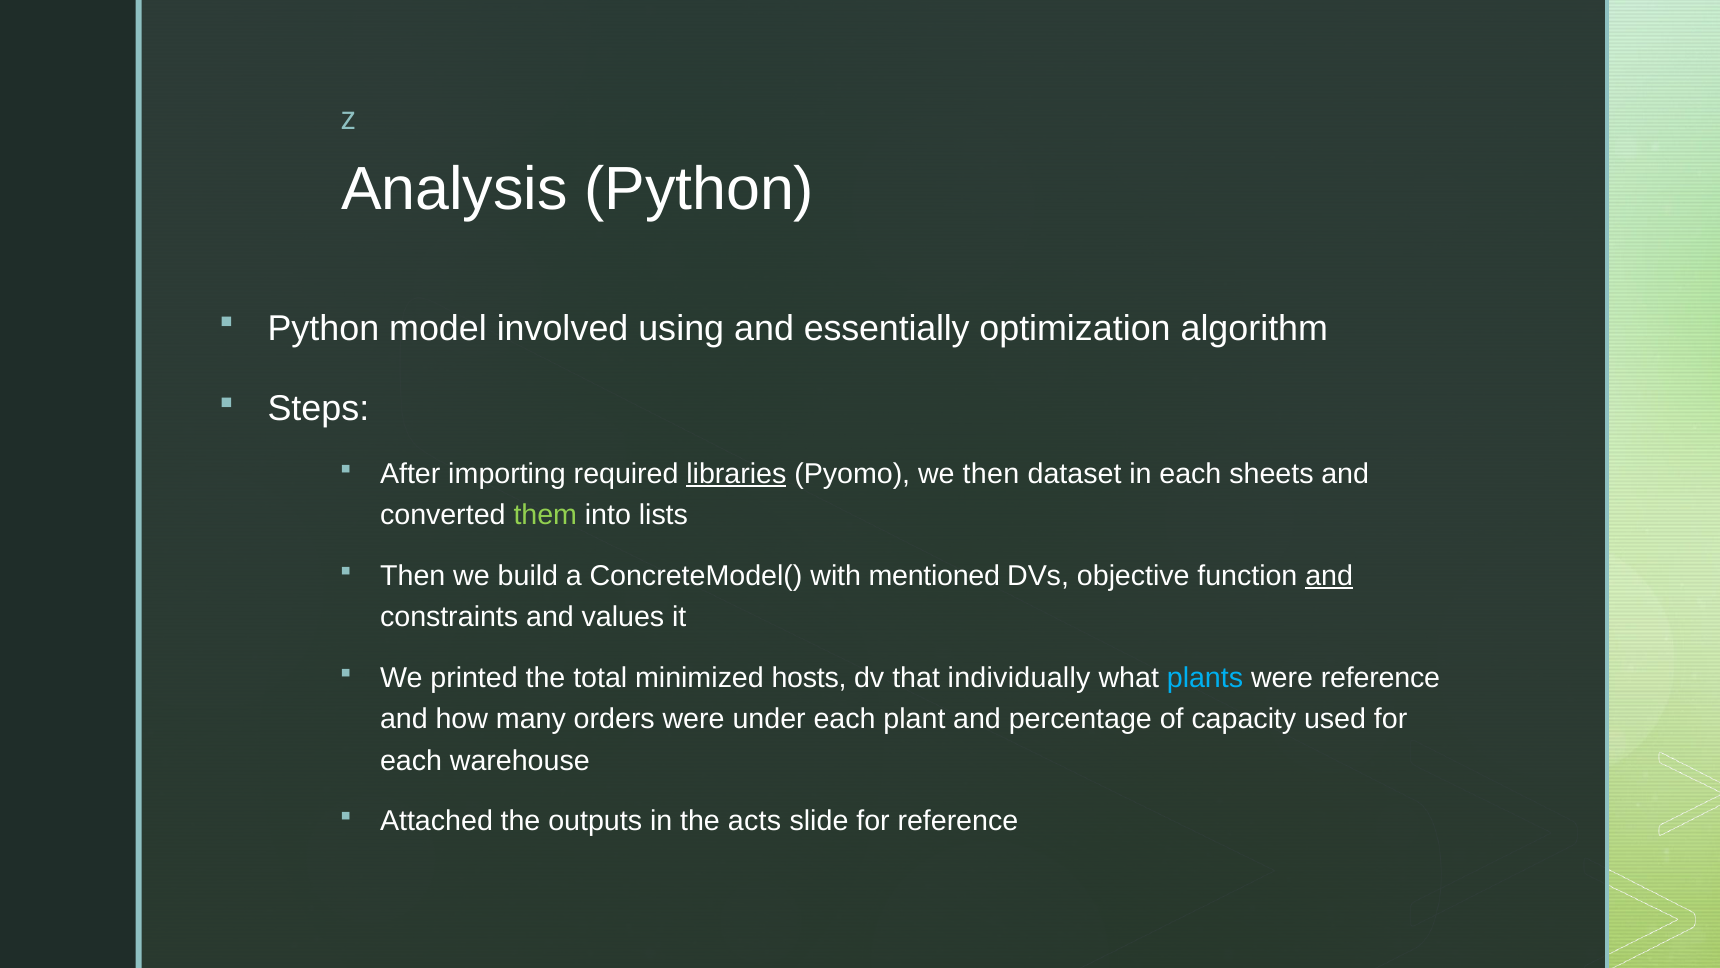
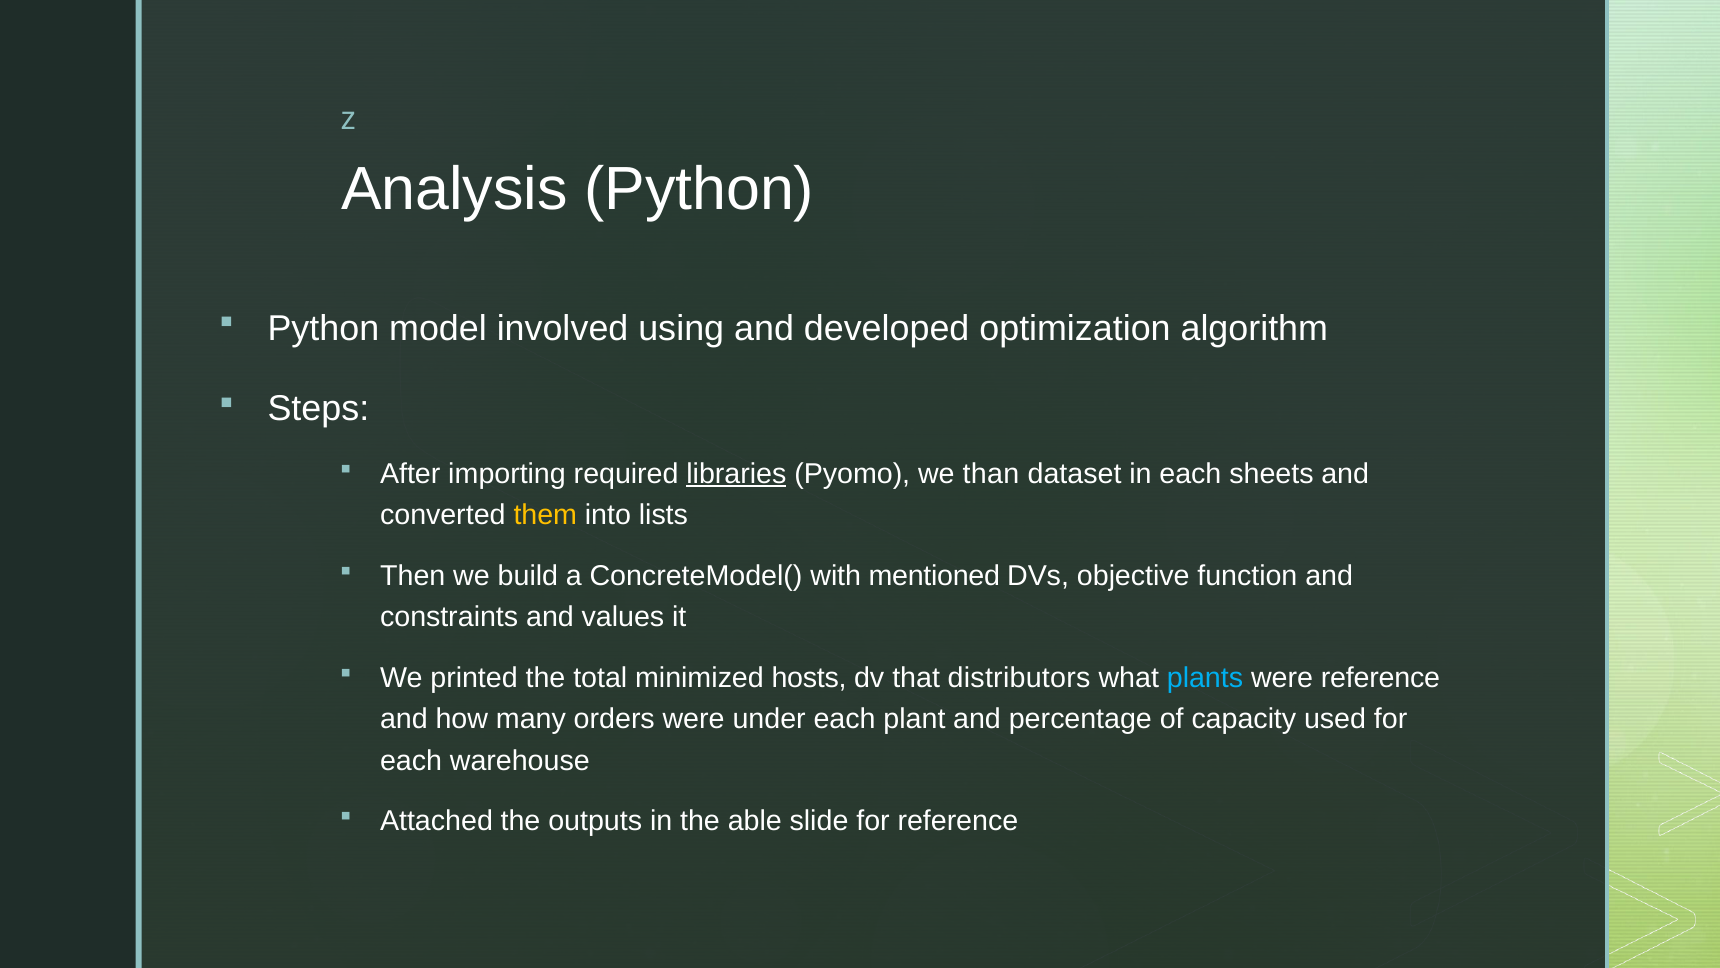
essentially: essentially -> developed (887, 329)
we then: then -> than (991, 474)
them colour: light green -> yellow (545, 515)
and underline: present -> none (1329, 576)
individually: individually -> distributors (1019, 678)
acts: acts -> able (755, 821)
